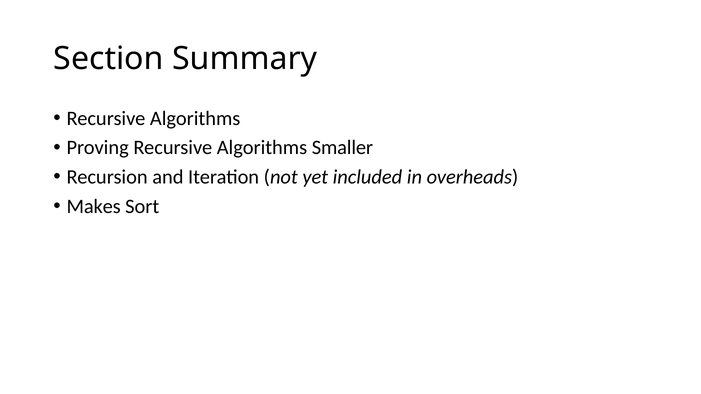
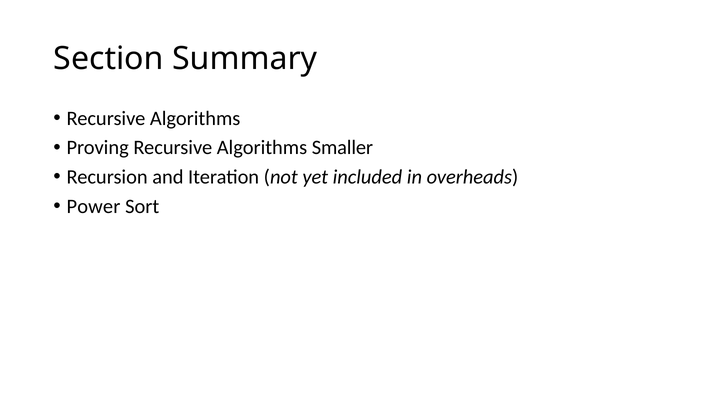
Makes: Makes -> Power (93, 207)
